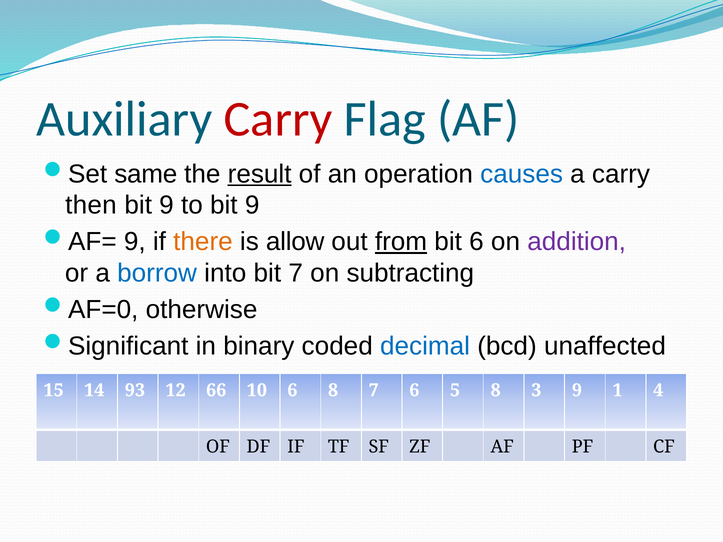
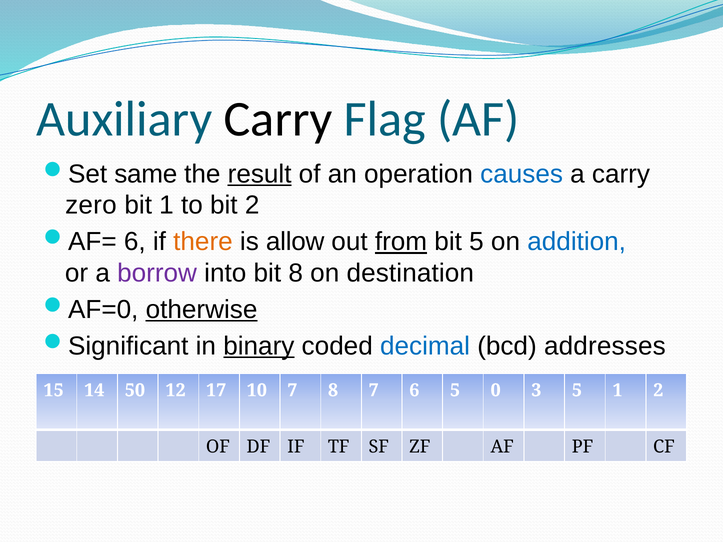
Carry colour: red -> black (278, 119)
then: then -> zero (91, 205)
9: 9 -> 1 (166, 205)
to bit 9: 9 -> 2 (252, 205)
9: 9 -> 6 (135, 242)
bit 6: 6 -> 5 (476, 242)
addition colour: purple -> blue (577, 242)
borrow colour: blue -> purple (157, 273)
bit 7: 7 -> 8 (296, 273)
subtracting: subtracting -> destination (410, 273)
otherwise underline: none -> present (202, 310)
binary underline: none -> present (259, 346)
unaffected: unaffected -> addresses (605, 346)
93: 93 -> 50 (135, 390)
66: 66 -> 17 (216, 390)
10 6: 6 -> 7 (292, 390)
5 8: 8 -> 0 (496, 390)
3 9: 9 -> 5 (577, 390)
1 4: 4 -> 2 (658, 390)
